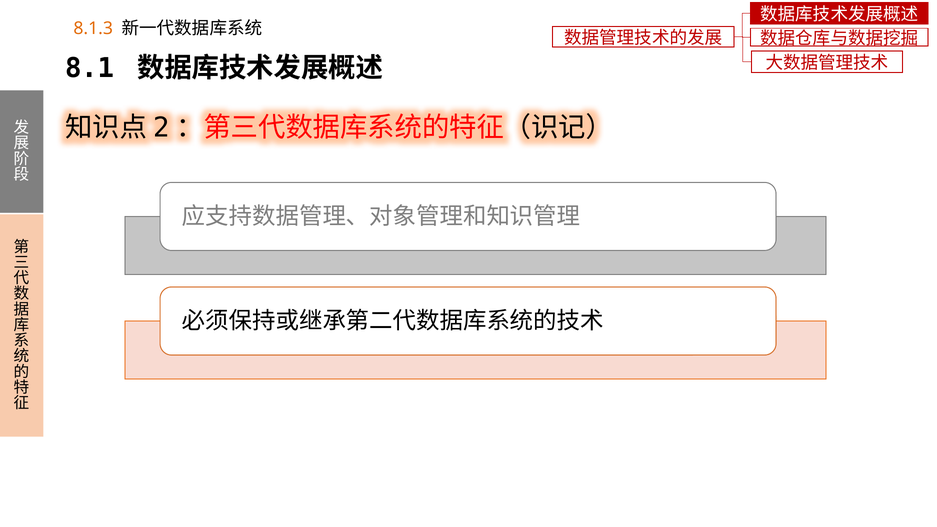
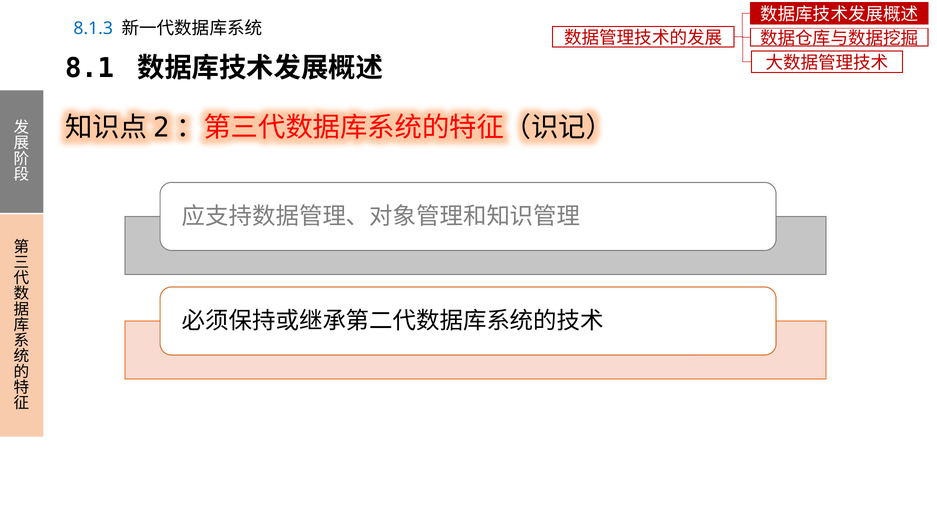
8.1.3 colour: orange -> blue (93, 29)
